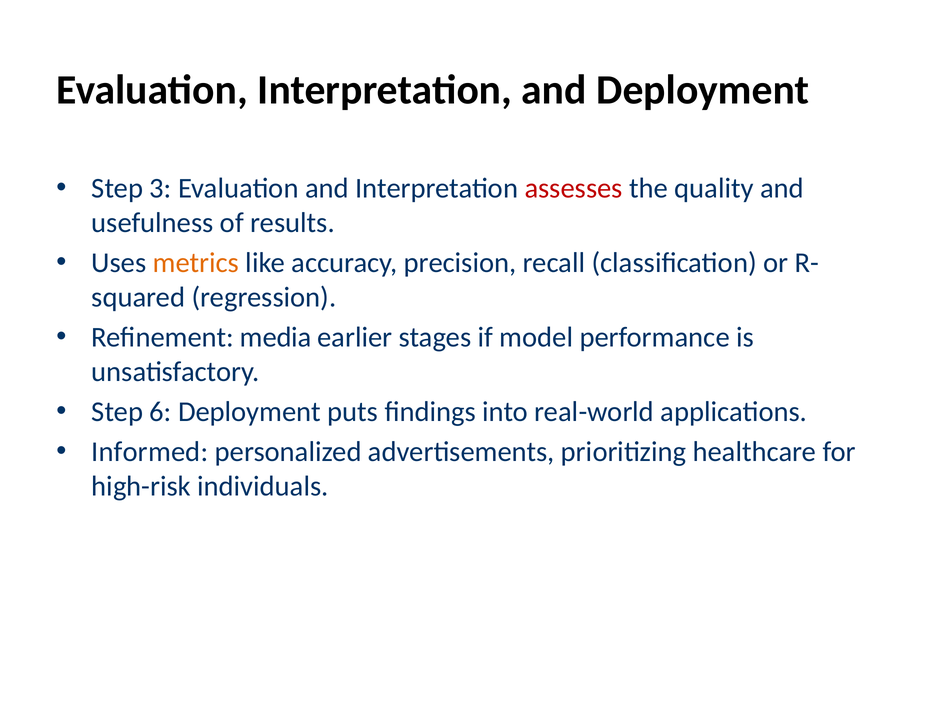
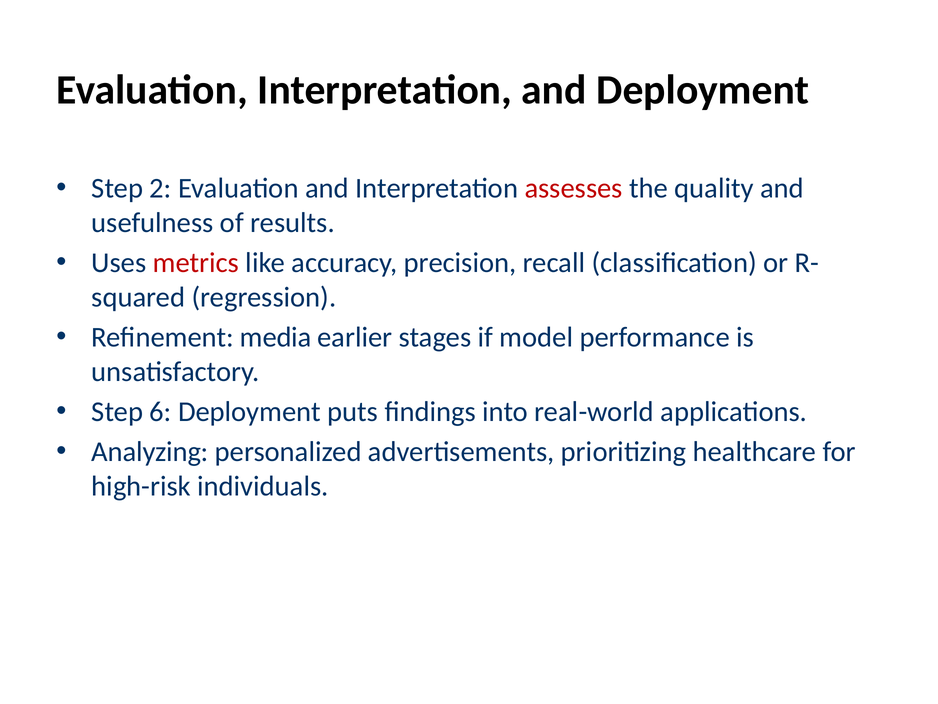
3: 3 -> 2 (161, 188)
metrics colour: orange -> red (196, 263)
Informed: Informed -> Analyzing (150, 452)
